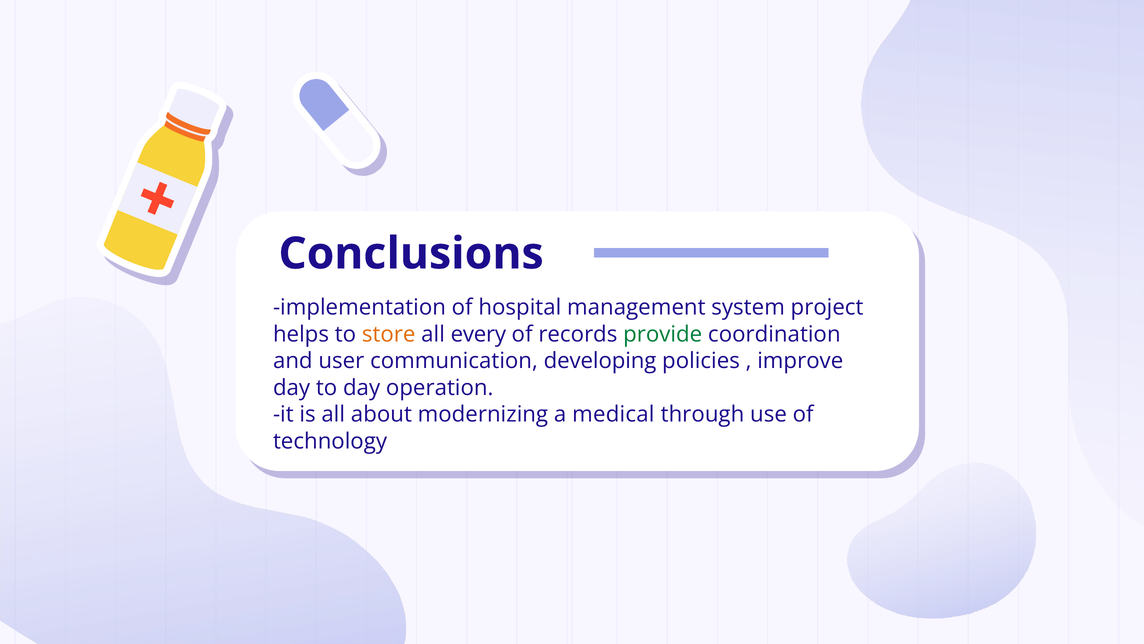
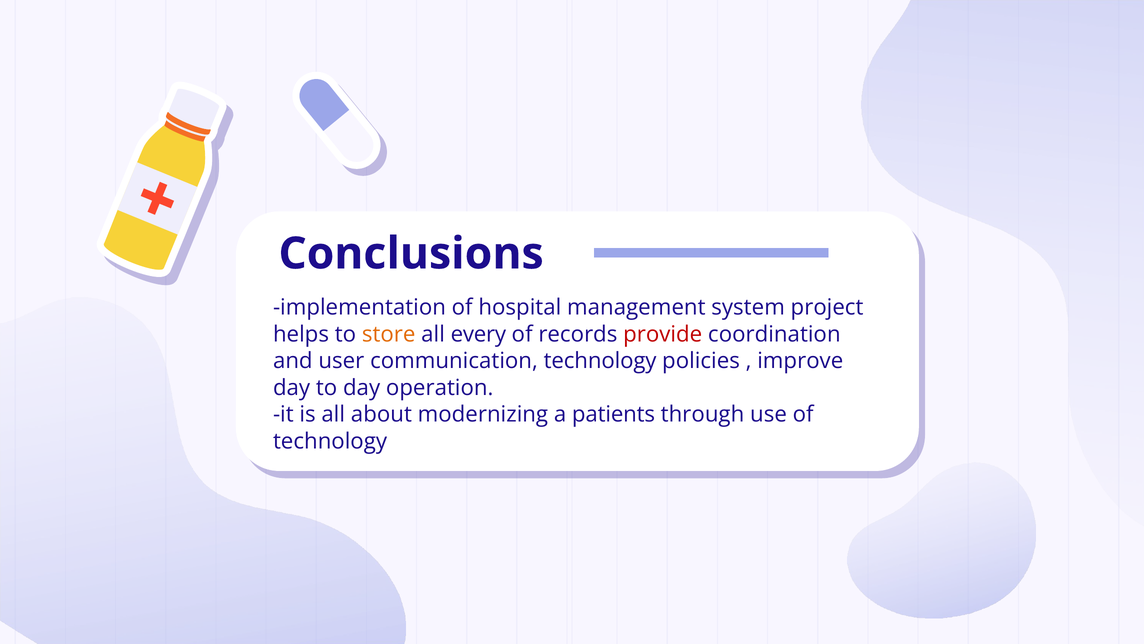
provide colour: green -> red (663, 334)
communication developing: developing -> technology (600, 361)
medical: medical -> patients (614, 414)
